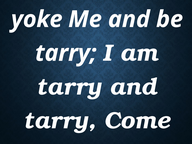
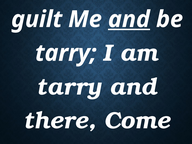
yoke: yoke -> guilt (37, 19)
and underline: none -> present (129, 19)
tarry: tarry -> there (59, 121)
